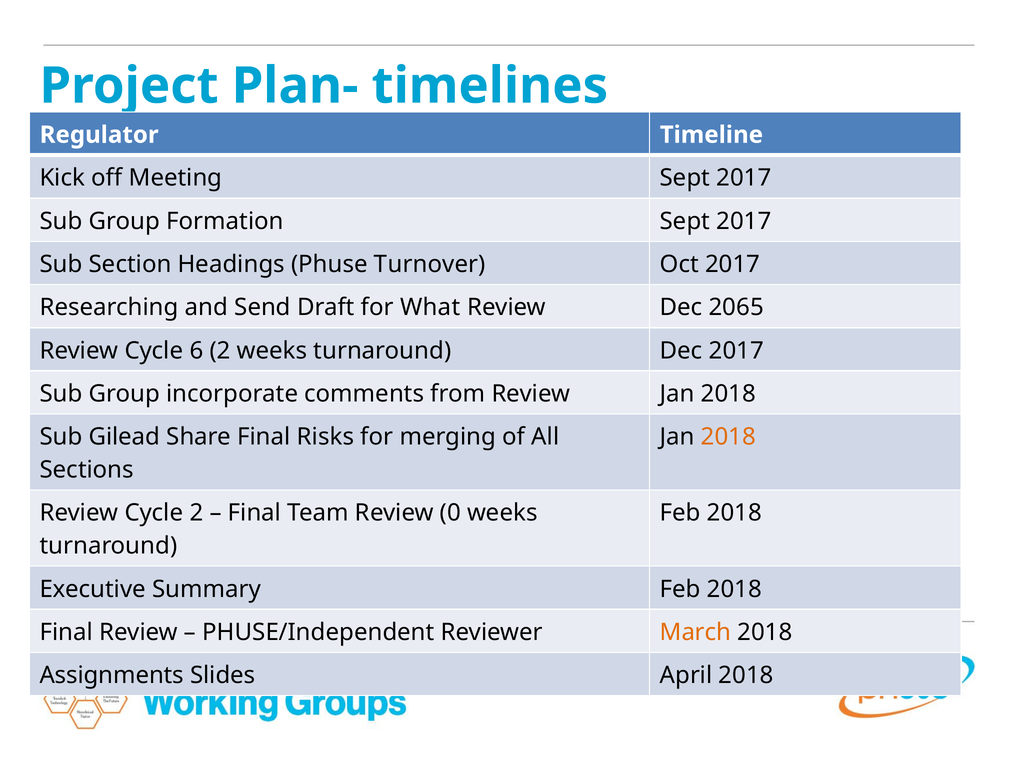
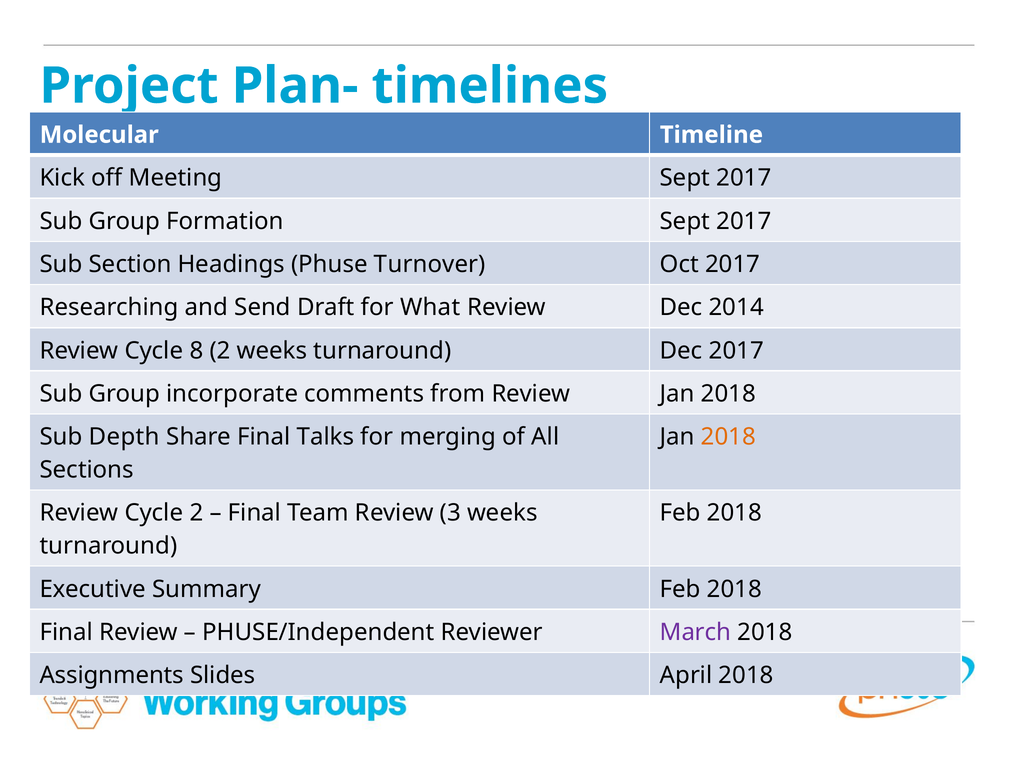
Regulator: Regulator -> Molecular (99, 135)
2065: 2065 -> 2014 (736, 307)
6: 6 -> 8 (196, 350)
Gilead: Gilead -> Depth (124, 437)
Risks: Risks -> Talks (325, 437)
0: 0 -> 3 (450, 513)
March colour: orange -> purple (695, 632)
